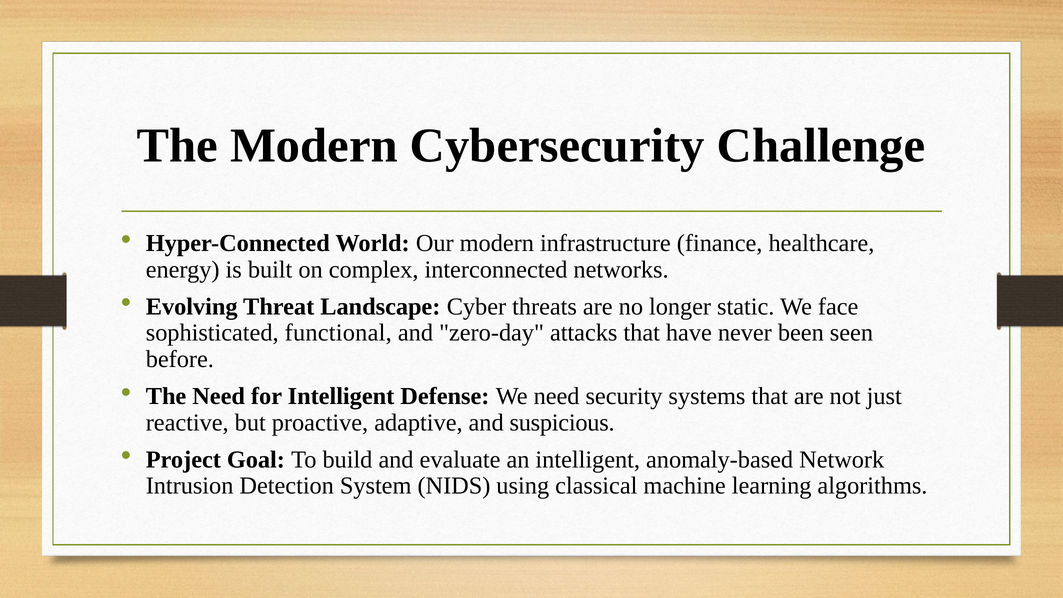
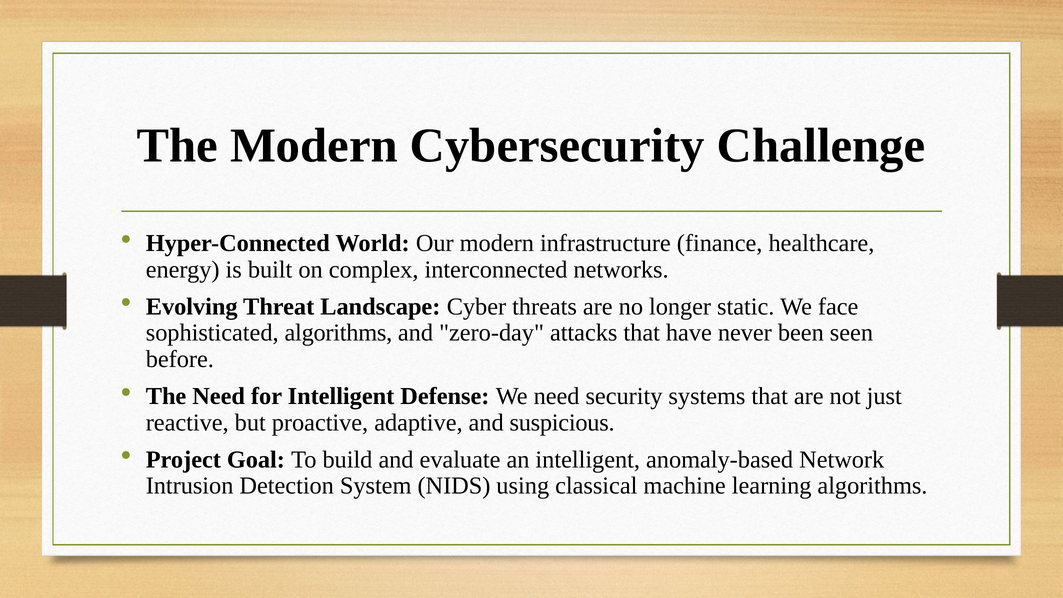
sophisticated functional: functional -> algorithms (338, 333)
